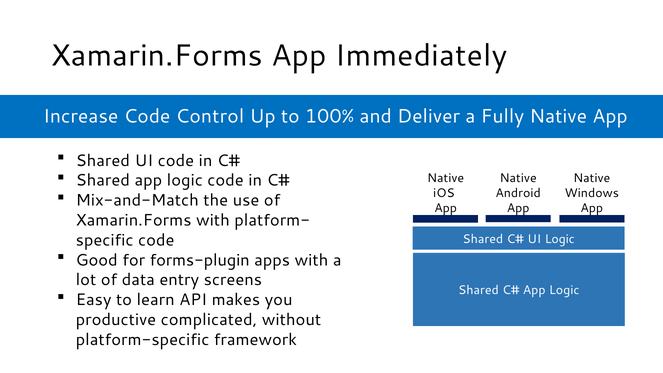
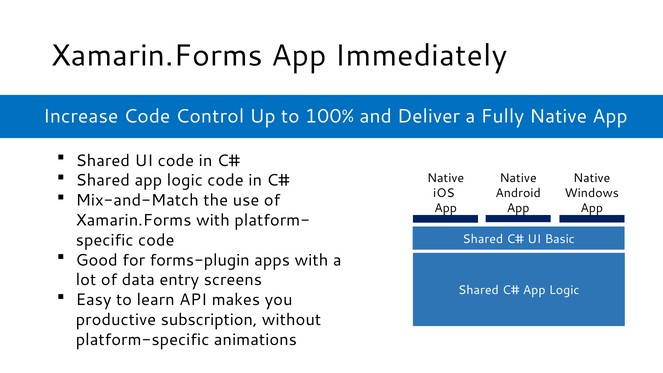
UI Logic: Logic -> Basic (560, 239)
complicated: complicated -> subscription (209, 320)
framework: framework -> animations (255, 340)
